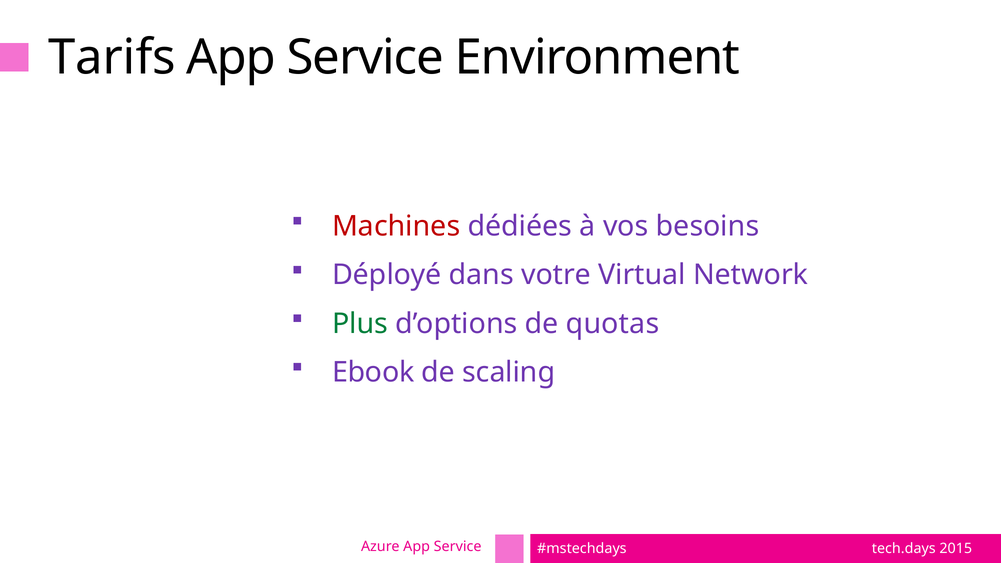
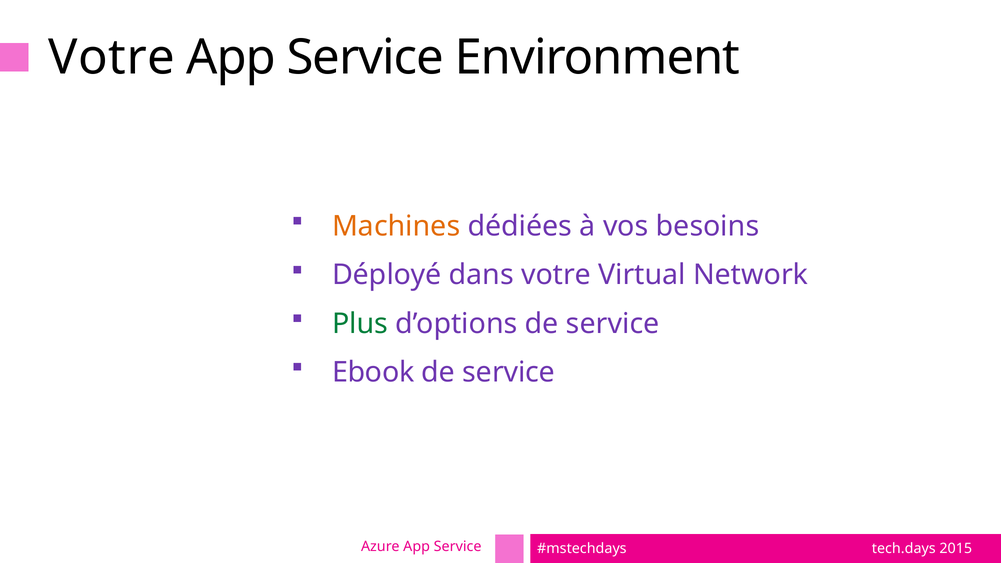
Tarifs: Tarifs -> Votre (112, 57)
Machines colour: red -> orange (396, 226)
d’options de quotas: quotas -> service (613, 324)
scaling: scaling -> service (509, 372)
